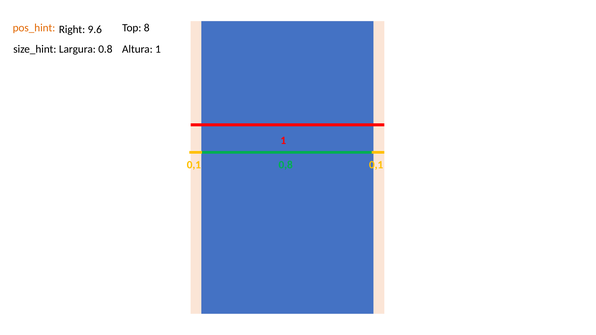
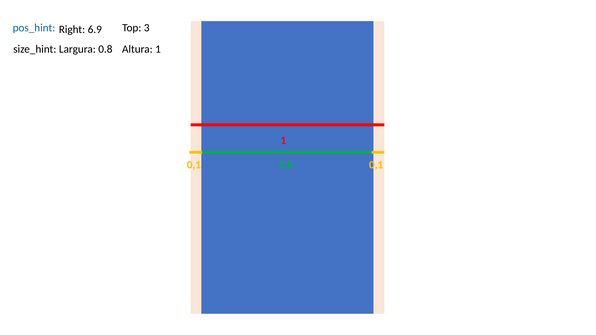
pos_hint colour: orange -> blue (34, 28)
8: 8 -> 3 (147, 28)
9.6: 9.6 -> 6.9 (95, 29)
